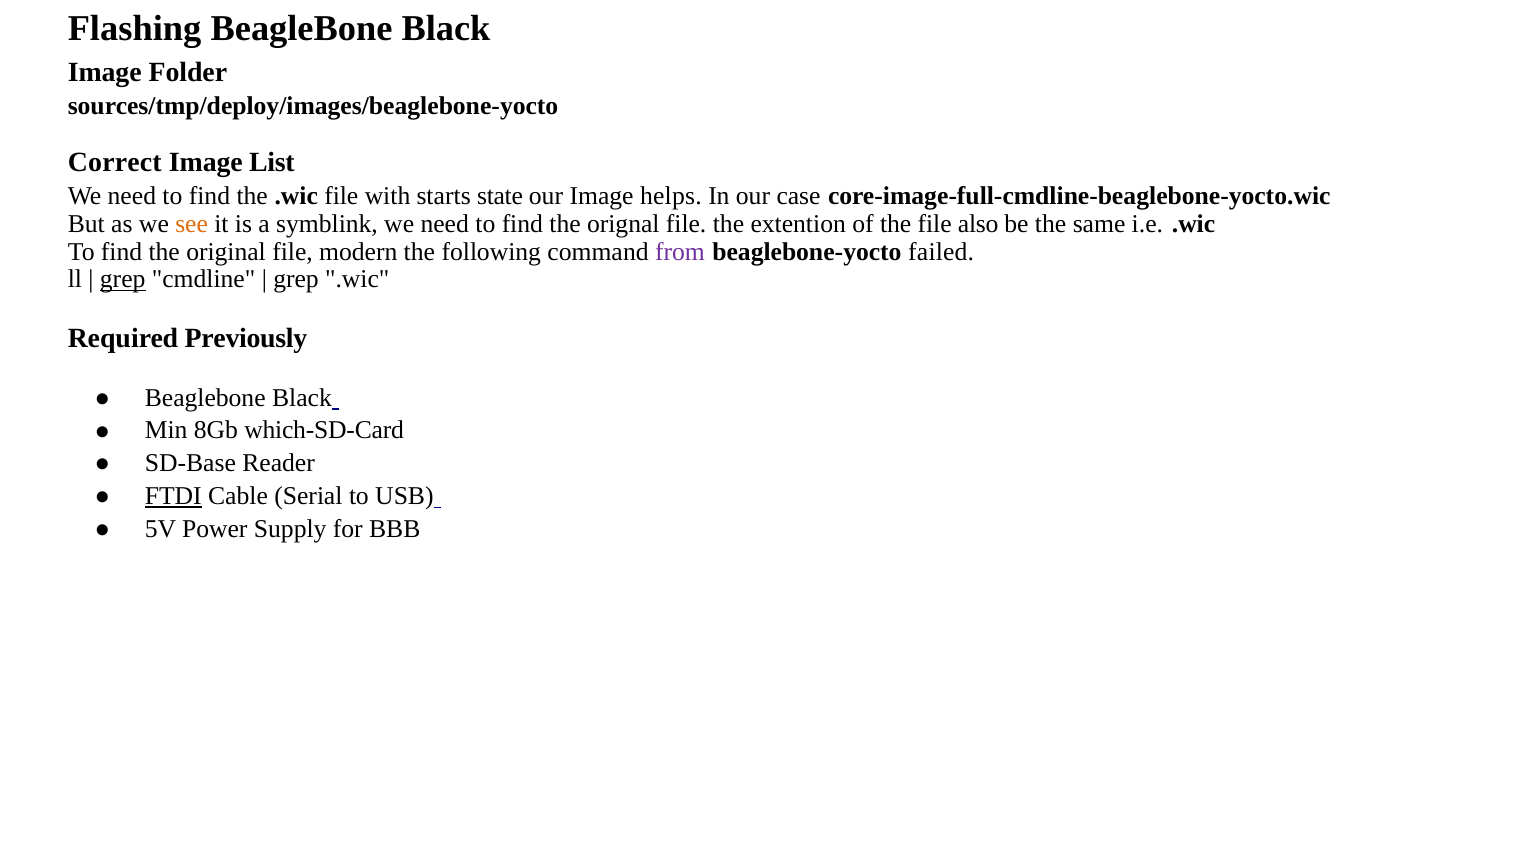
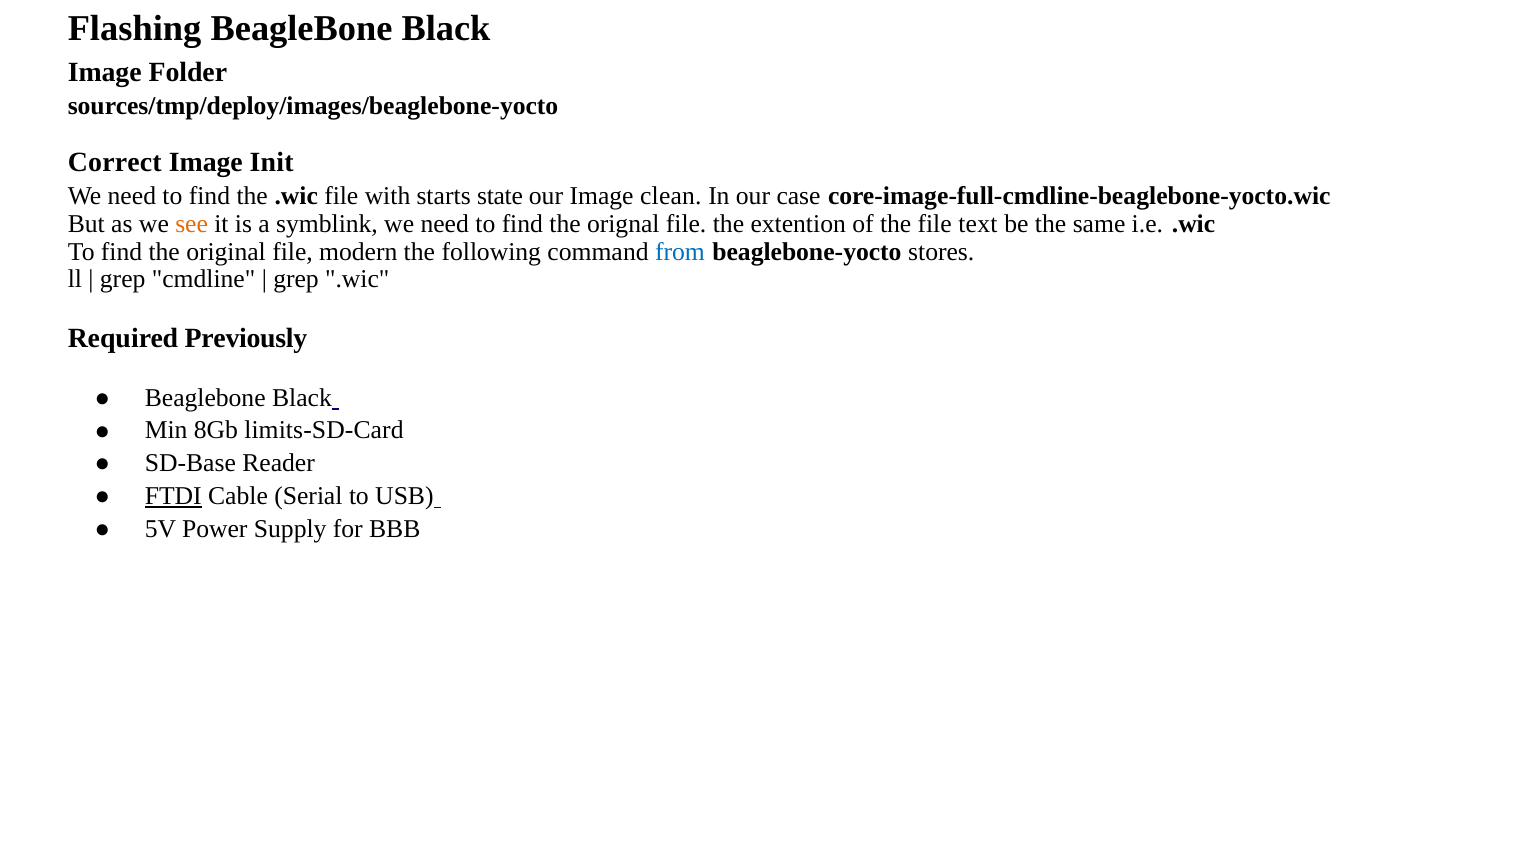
List: List -> Init (272, 163)
helps: helps -> clean (671, 197)
also: also -> text (978, 224)
from colour: purple -> blue (680, 252)
failed: failed -> stores (941, 252)
grep underline: present -> none (123, 280)
which-SD-Card: which-SD-Card -> limits-SD-Card (324, 431)
